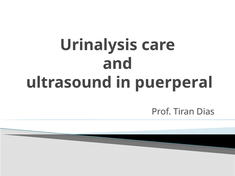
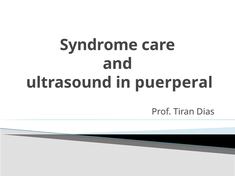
Urinalysis: Urinalysis -> Syndrome (99, 45)
